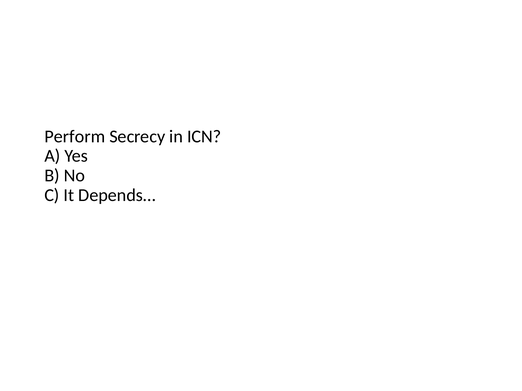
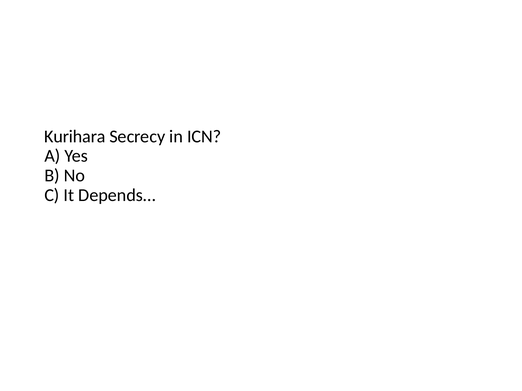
Perform: Perform -> Kurihara (75, 137)
